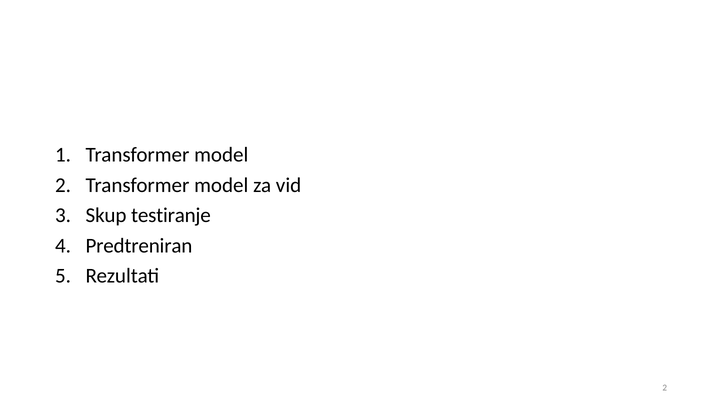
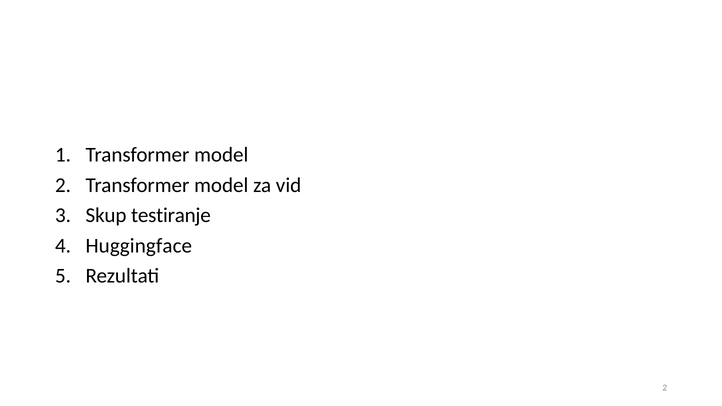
Predtreniran: Predtreniran -> Huggingface (139, 246)
